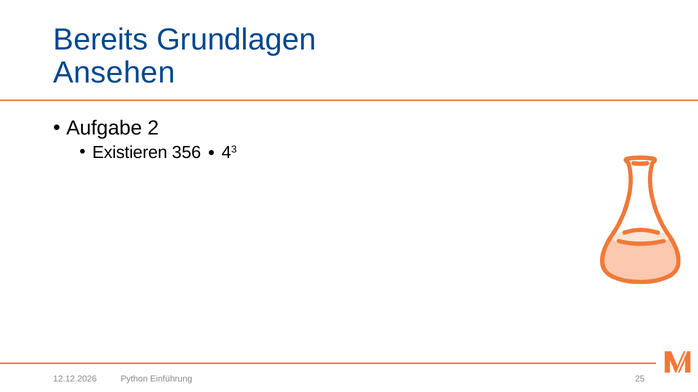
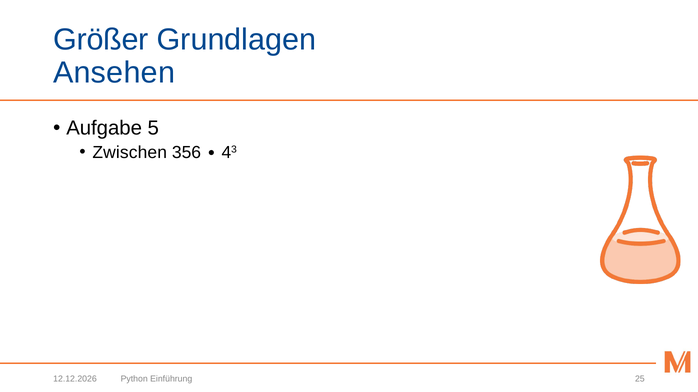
Bereits: Bereits -> Größer (101, 40)
2: 2 -> 5 (153, 128)
Existieren: Existieren -> Zwischen (130, 153)
